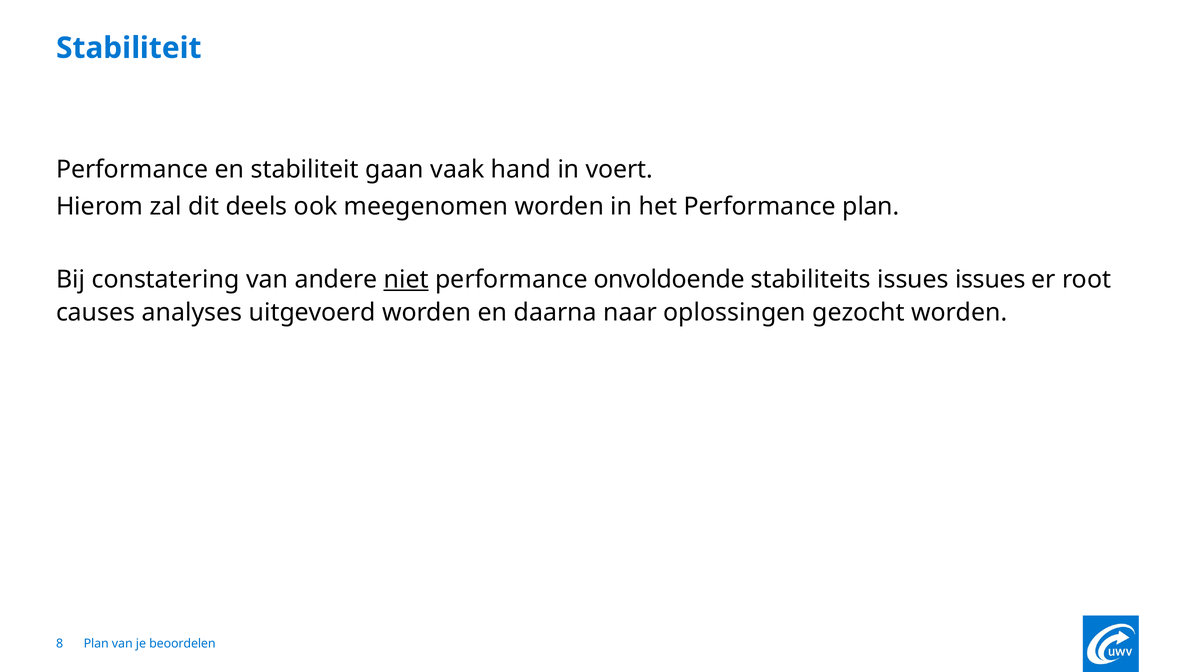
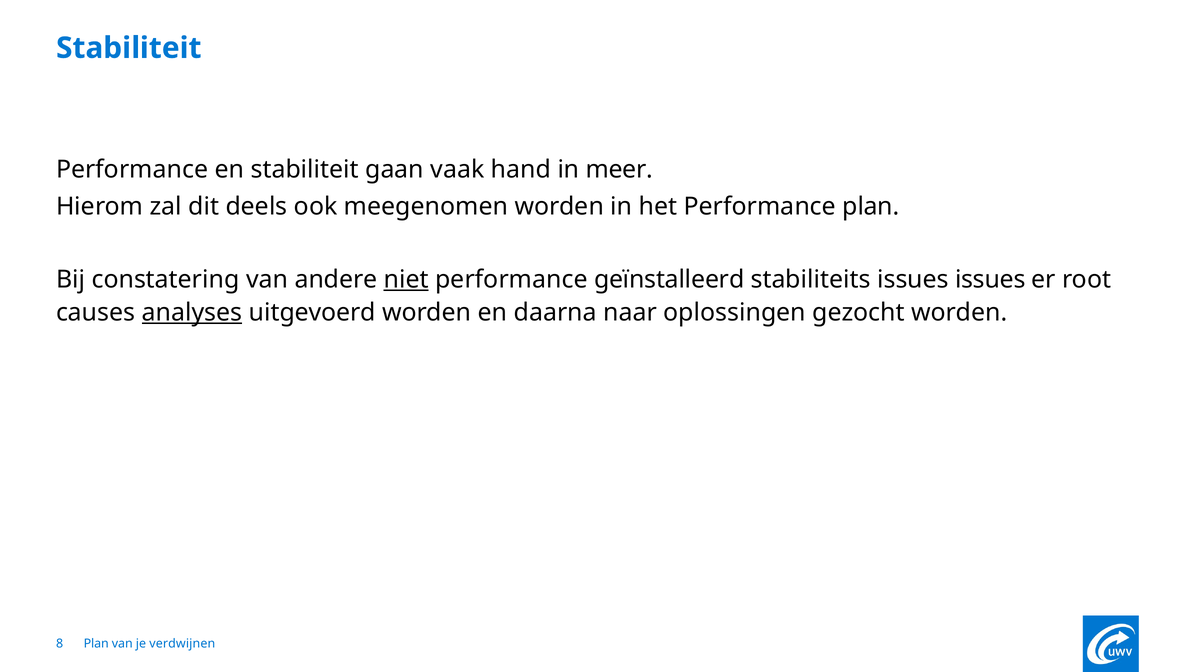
voert: voert -> meer (619, 170)
onvoldoende: onvoldoende -> geïnstalleerd (669, 280)
analyses underline: none -> present (192, 312)
beoordelen: beoordelen -> verdwijnen (182, 644)
